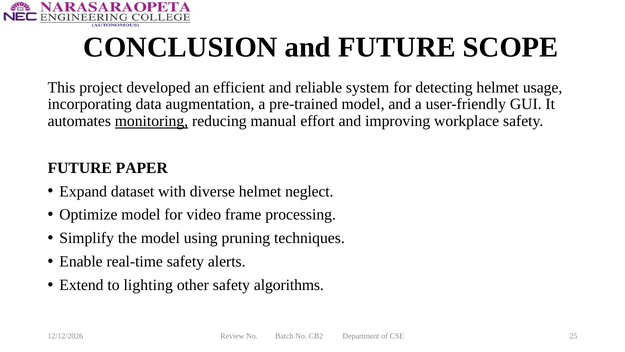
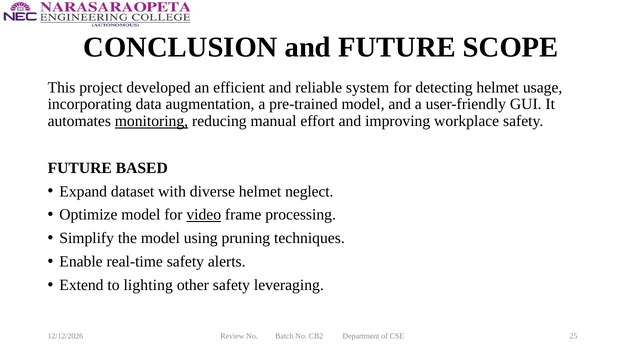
PAPER: PAPER -> BASED (142, 168)
video underline: none -> present (204, 215)
algorithms: algorithms -> leveraging (289, 285)
